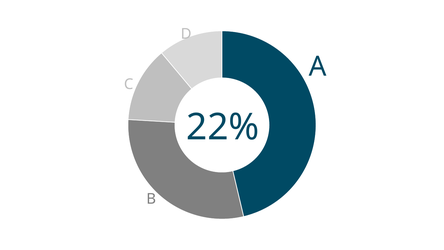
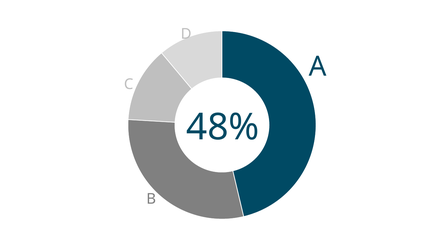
22%: 22% -> 48% (223, 127)
